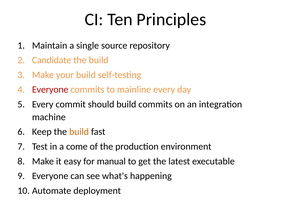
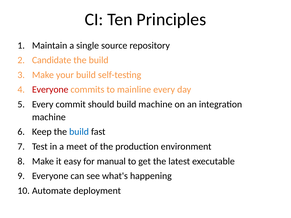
build commits: commits -> machine (155, 104)
build colour: orange -> blue (79, 132)
come: come -> meet (77, 147)
